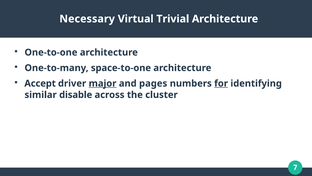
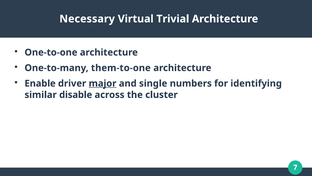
space-to-one: space-to-one -> them-to-one (121, 68)
Accept: Accept -> Enable (40, 83)
pages: pages -> single (153, 83)
for underline: present -> none (221, 83)
